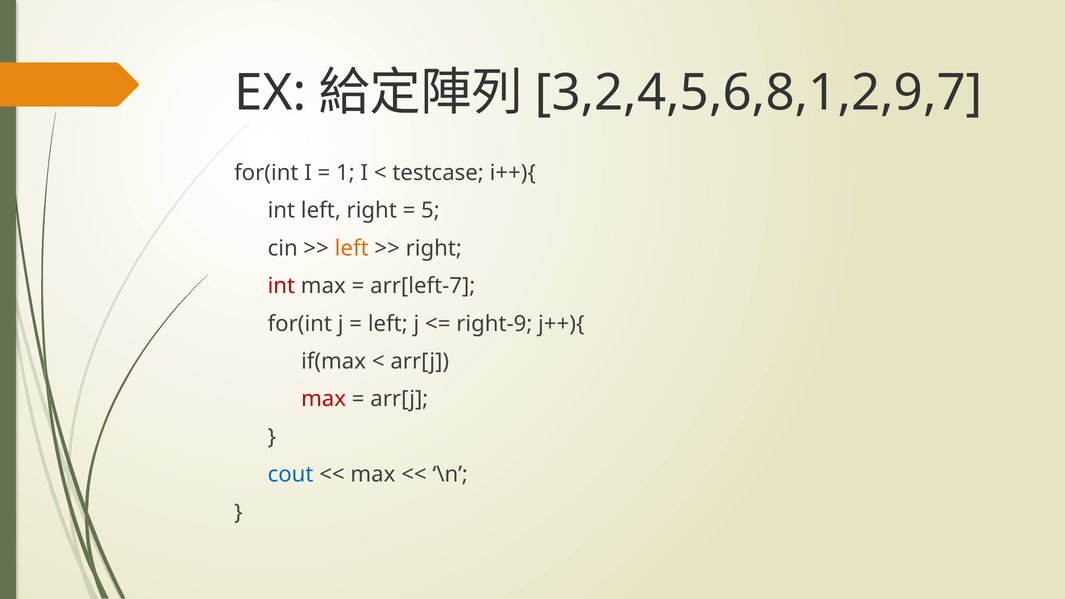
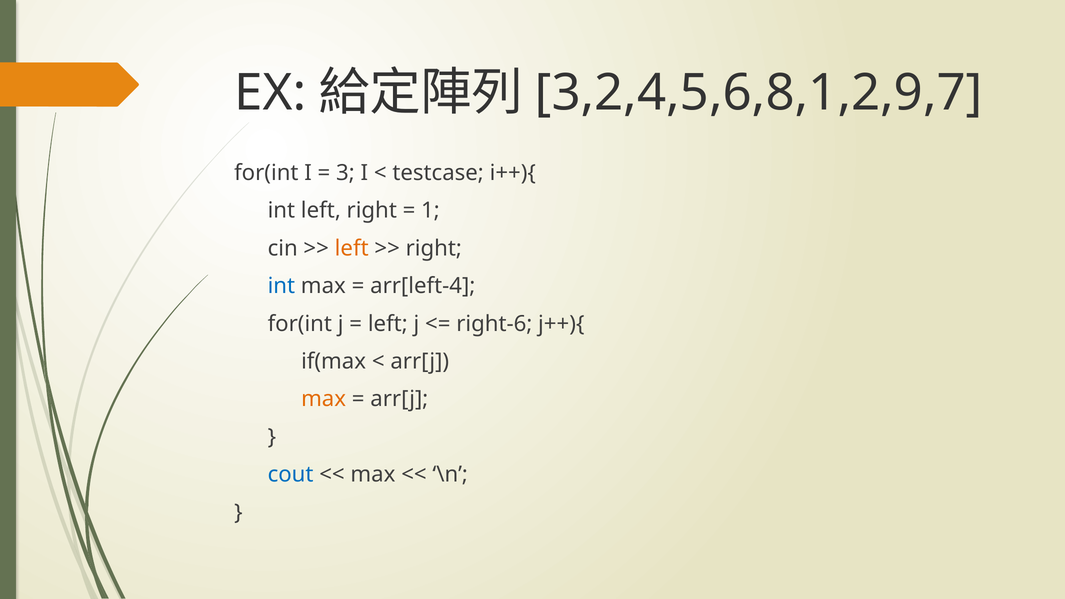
1: 1 -> 3 (345, 173)
5: 5 -> 1 (430, 211)
int colour: red -> blue (281, 286)
arr[left-7: arr[left-7 -> arr[left-4 (423, 286)
right-9: right-9 -> right-6 (494, 324)
max colour: red -> orange (324, 399)
